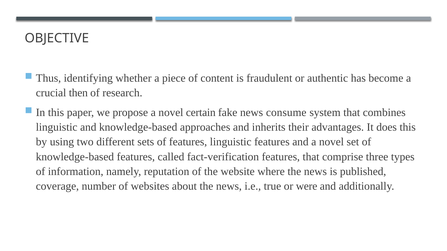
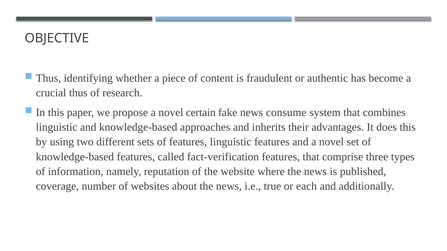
crucial then: then -> thus (78, 93)
were: were -> each (307, 186)
